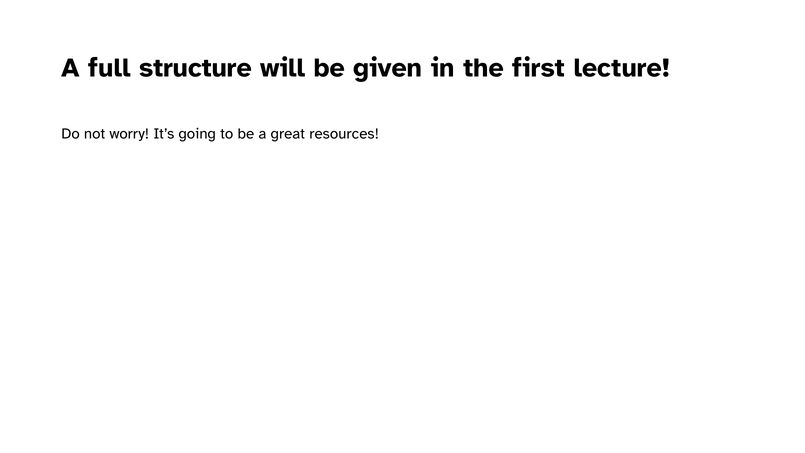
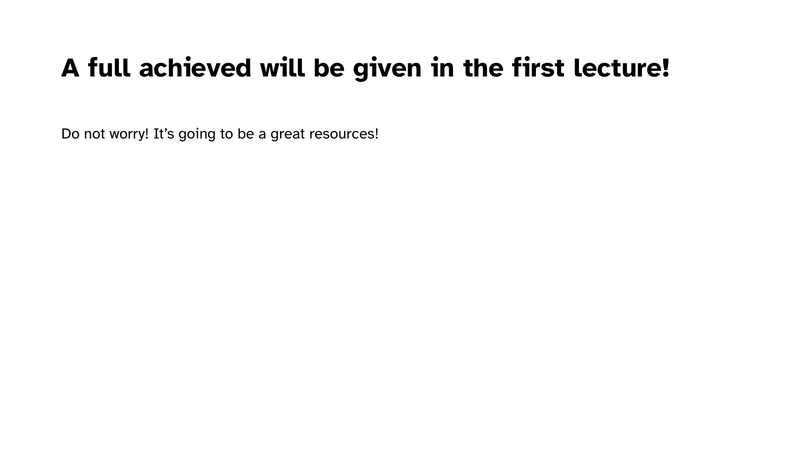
structure: structure -> achieved (195, 68)
